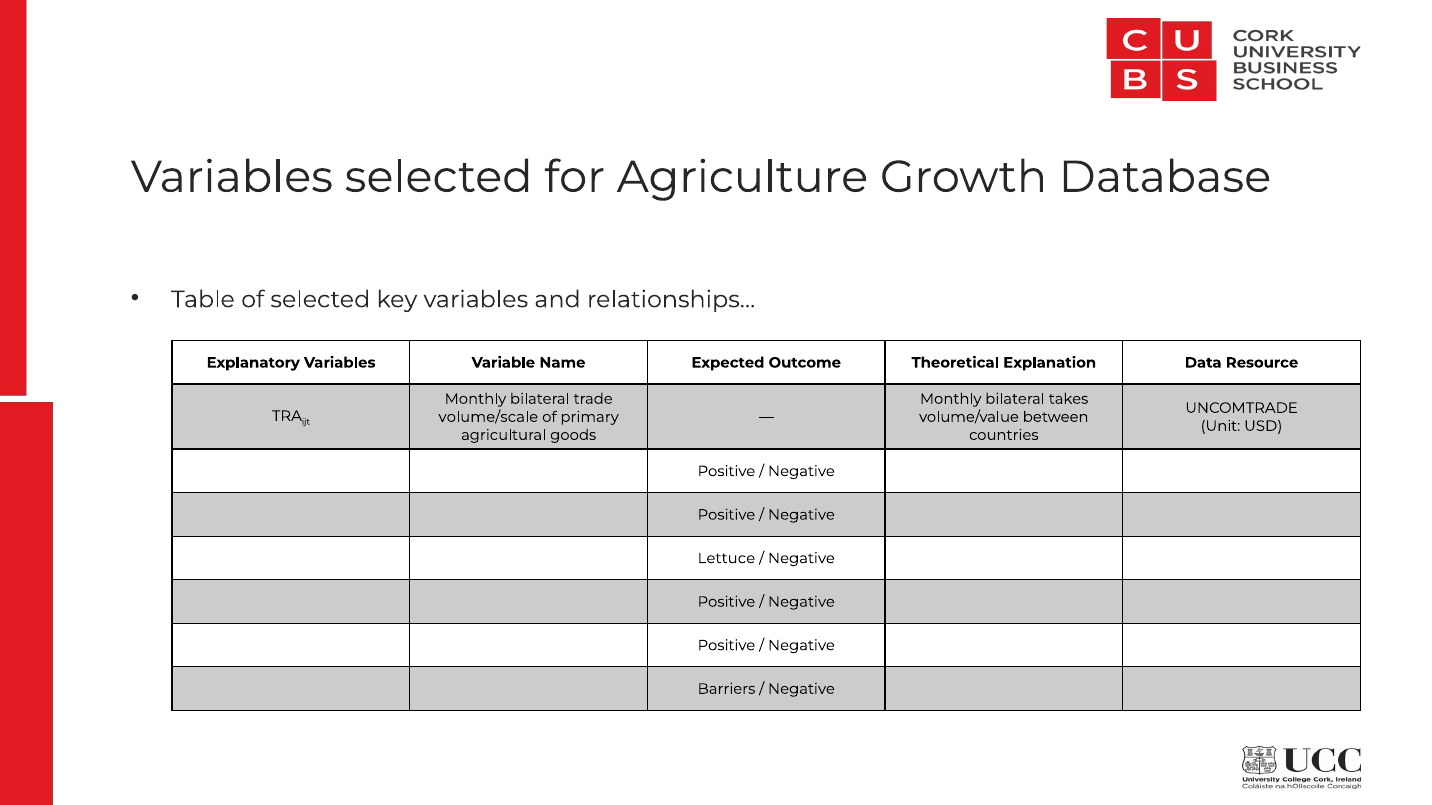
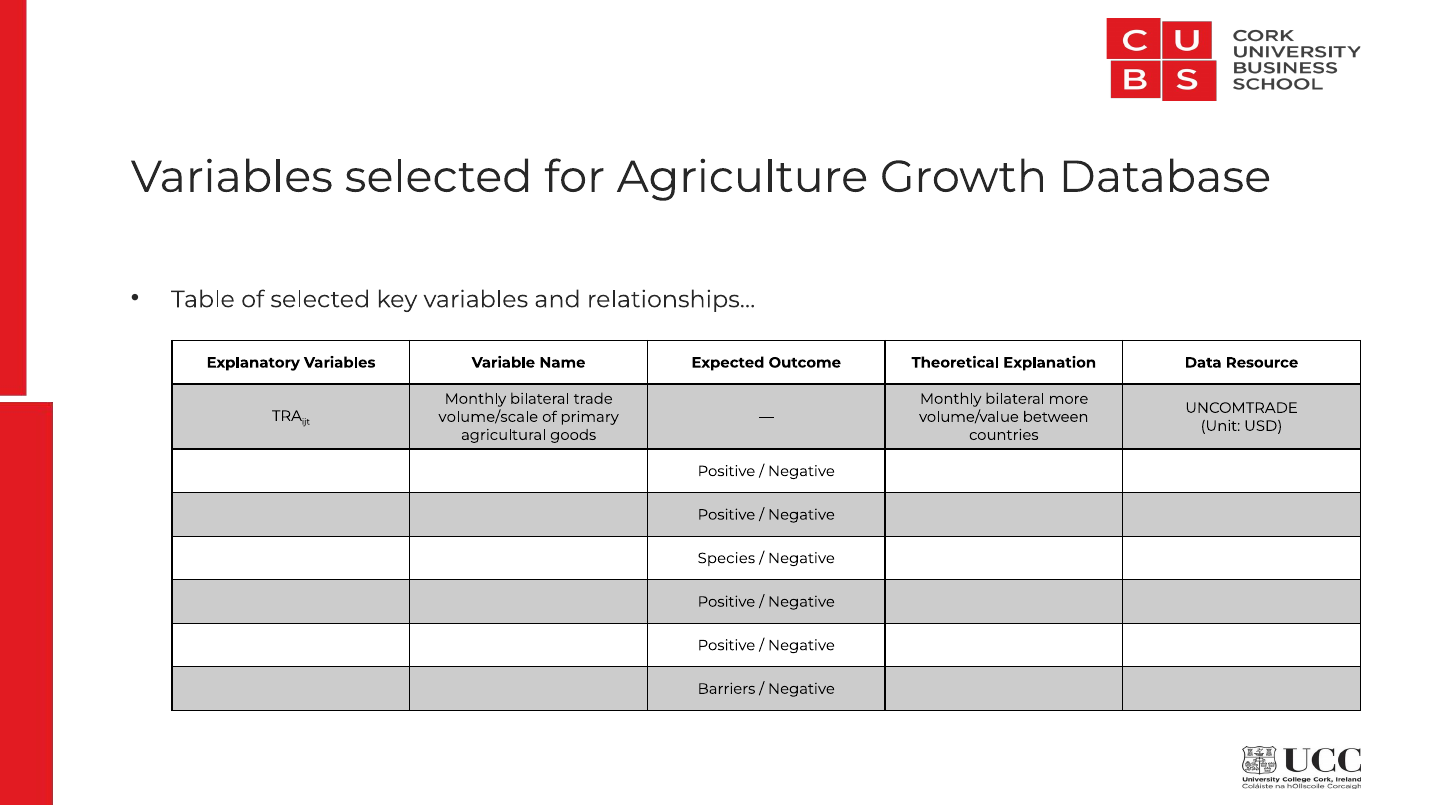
takes: takes -> more (1069, 399)
Lettuce: Lettuce -> Species (726, 559)
